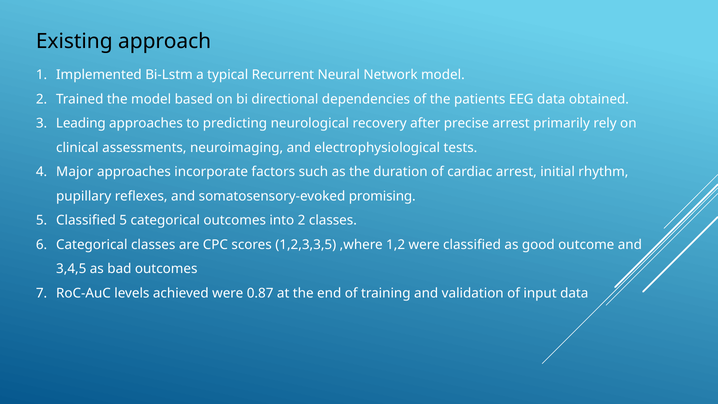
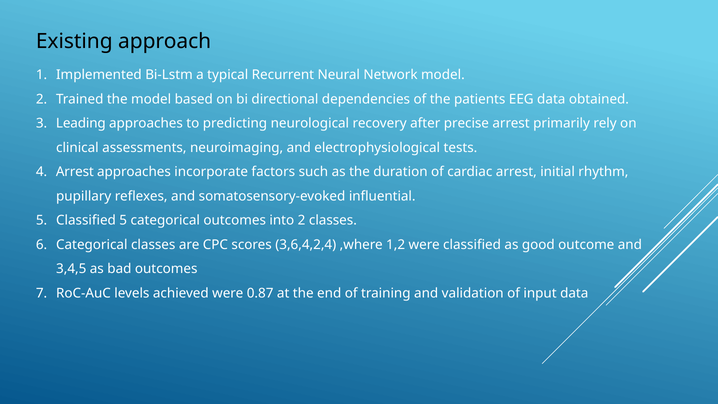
Major: Major -> Arrest (75, 172)
promising: promising -> influential (382, 196)
1,2,3,3,5: 1,2,3,3,5 -> 3,6,4,2,4 (306, 245)
